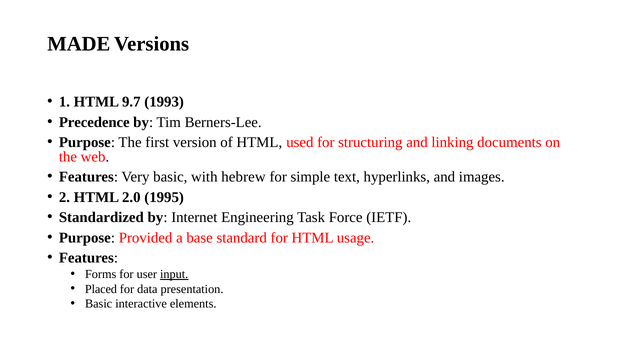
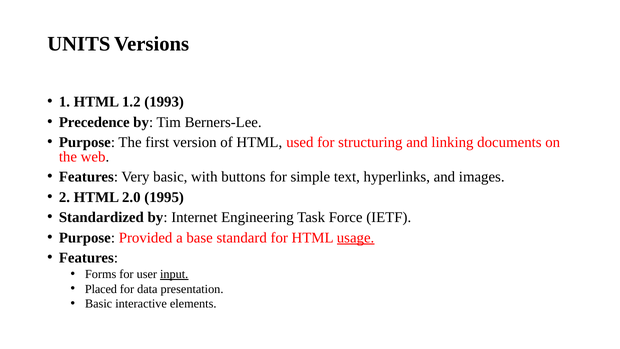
MADE: MADE -> UNITS (79, 44)
9.7: 9.7 -> 1.2 (131, 102)
hebrew: hebrew -> buttons (243, 177)
usage underline: none -> present (356, 238)
